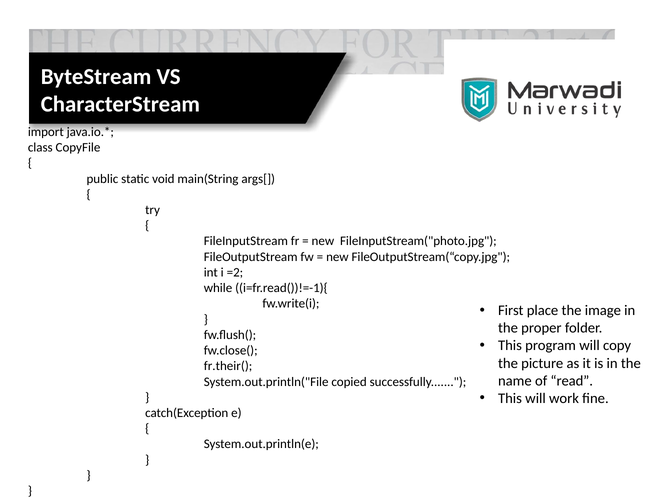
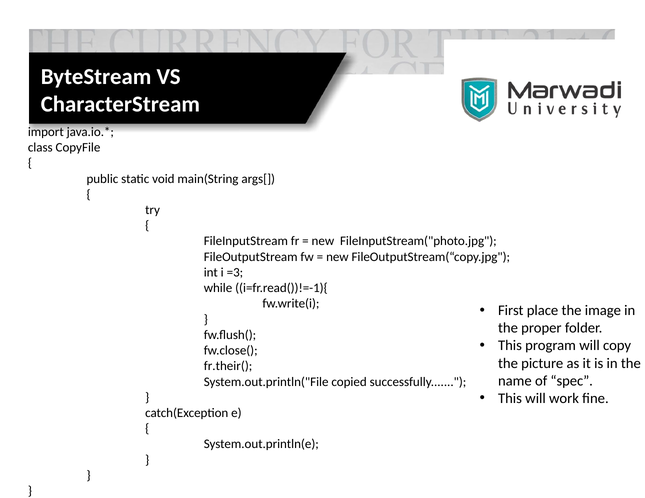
=2: =2 -> =3 (235, 273)
read: read -> spec (572, 381)
